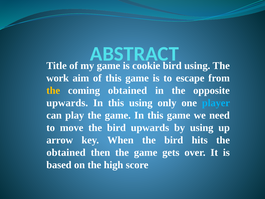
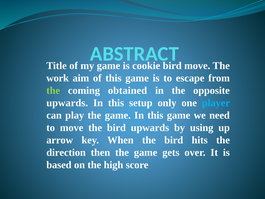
using: using -> move (197, 66)
the colour: yellow -> light green (53, 90)
this using: using -> setup (141, 103)
obtained: obtained -> direction (66, 152)
